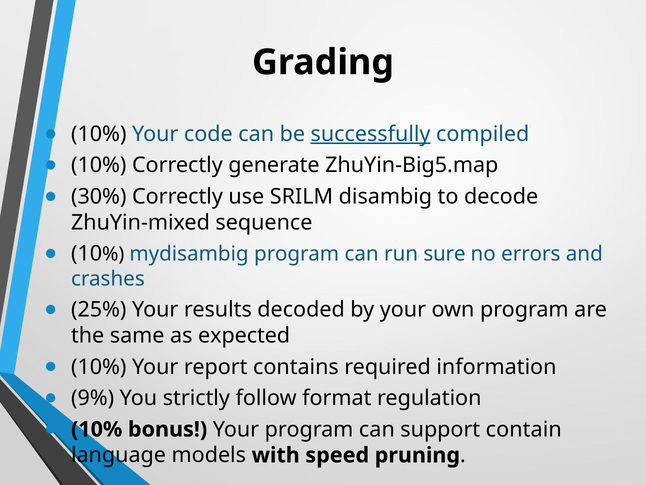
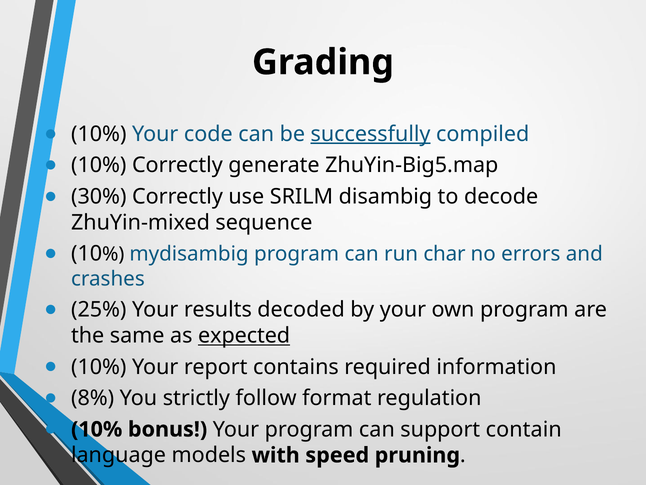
sure: sure -> char (444, 254)
expected underline: none -> present (244, 335)
9%: 9% -> 8% (93, 398)
